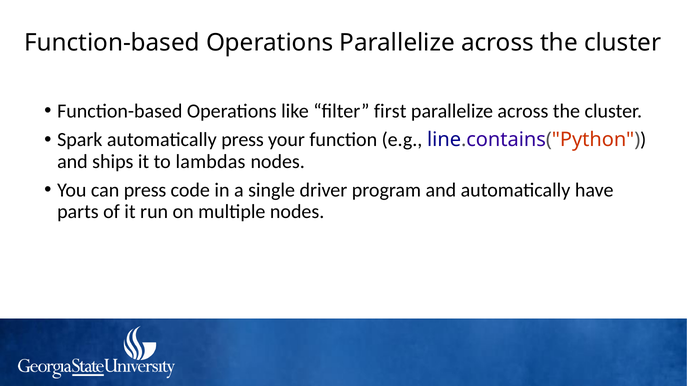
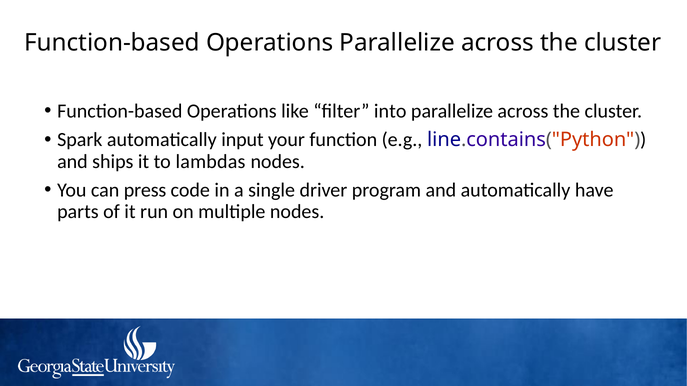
first: first -> into (390, 111)
automatically press: press -> input (242, 140)
